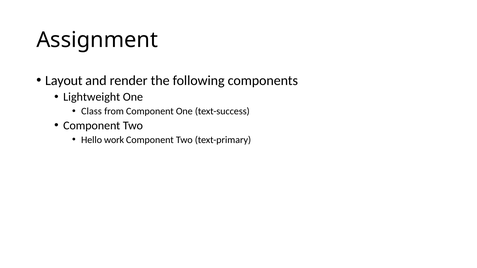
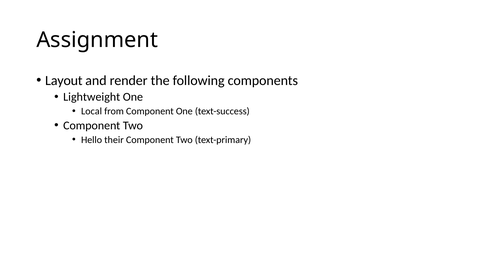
Class: Class -> Local (92, 111)
work: work -> their (114, 140)
